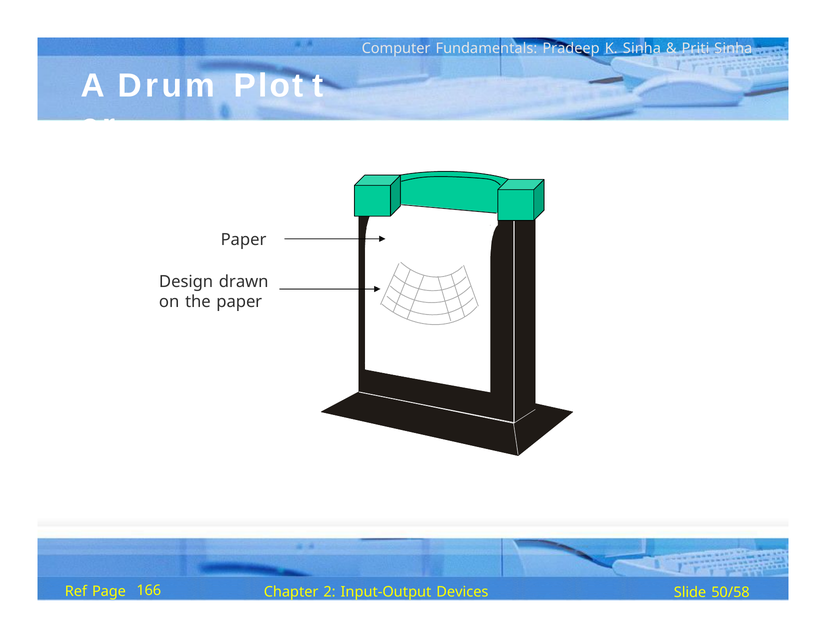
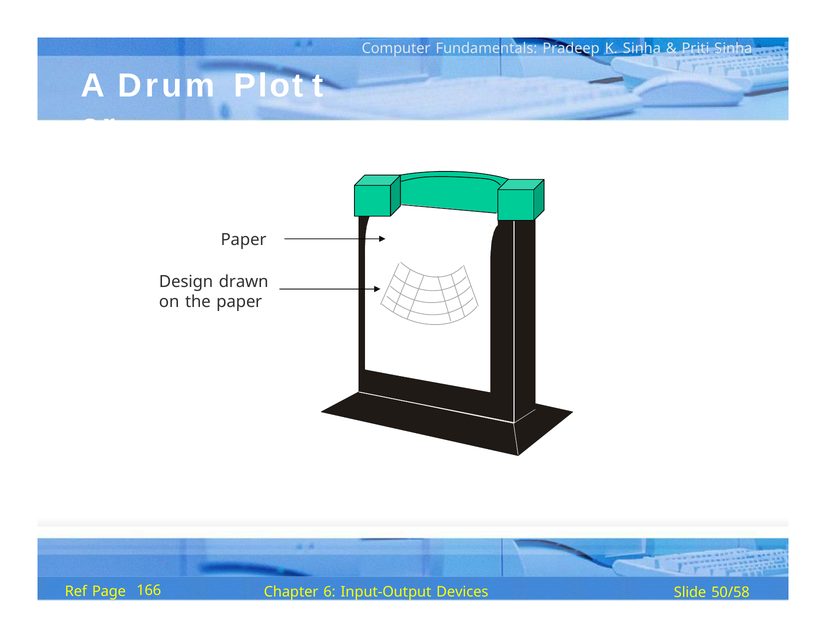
2: 2 -> 6 (330, 592)
